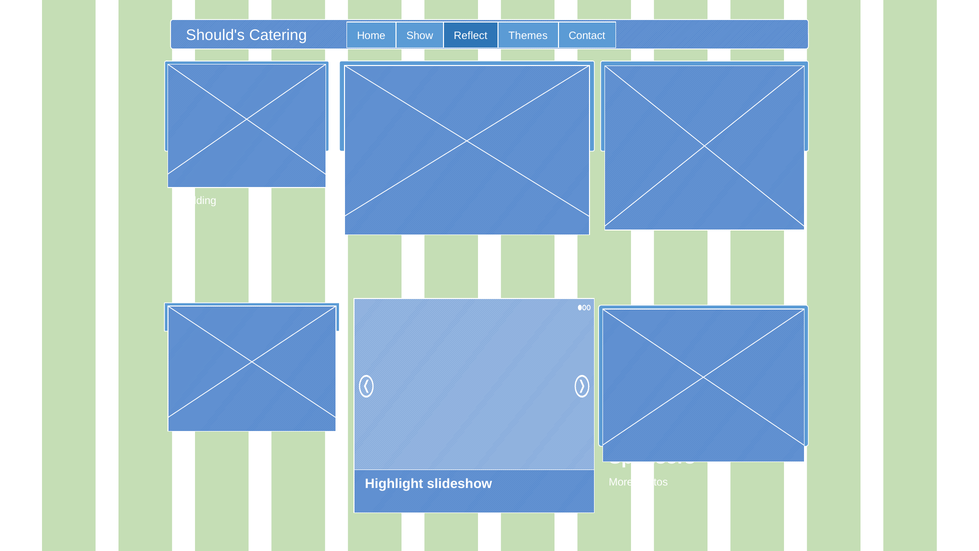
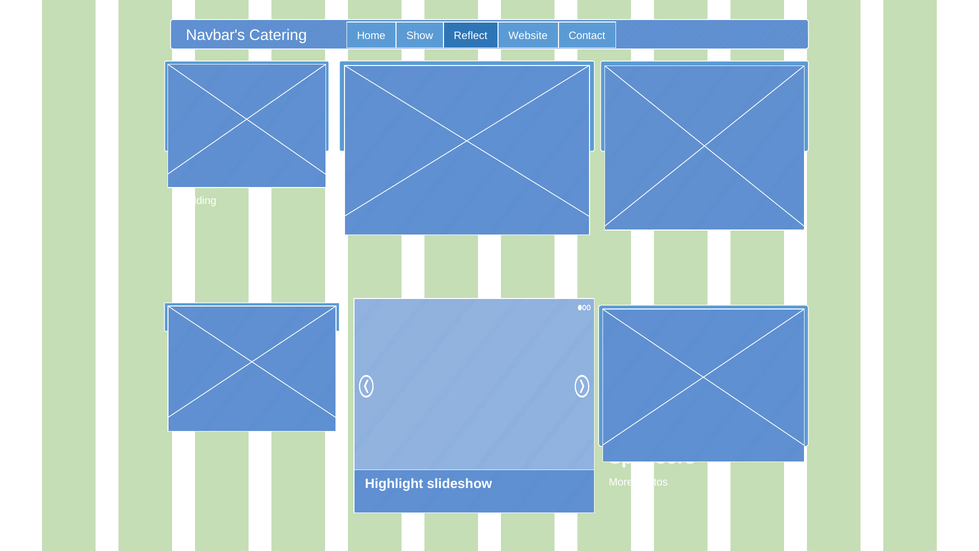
Should's: Should's -> Navbar's (215, 35)
Themes: Themes -> Website (528, 36)
